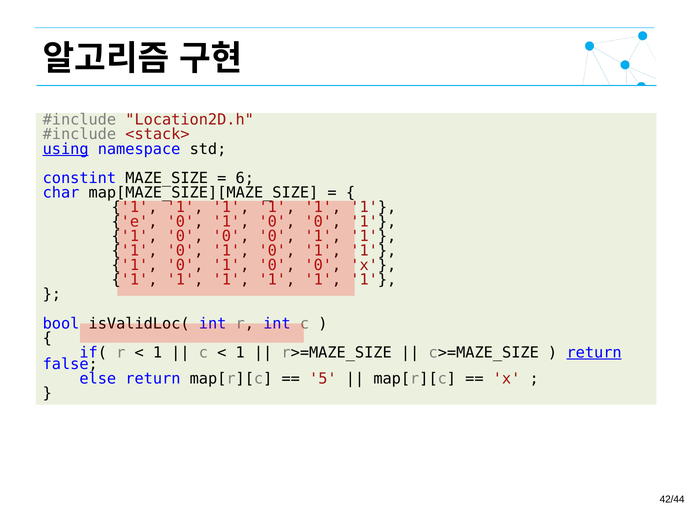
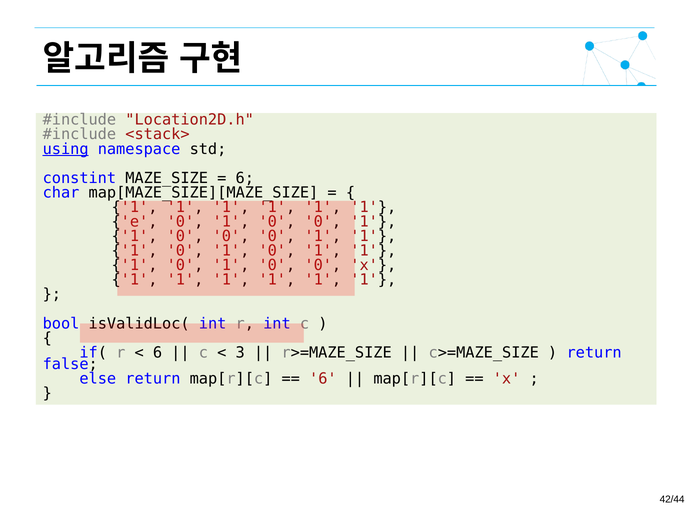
1: 1 -> 6 (157, 352)
1: 1 -> 3 (240, 352)
return underline: present -> none (594, 352)
5: 5 -> 6 (323, 378)
